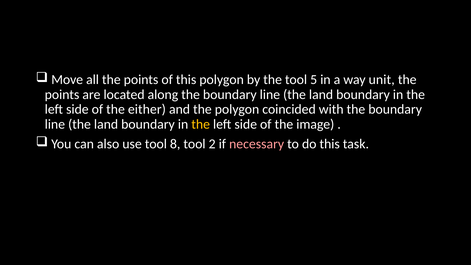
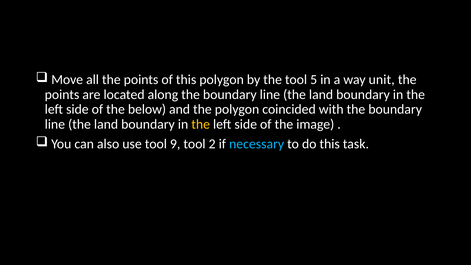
either: either -> below (147, 109)
8: 8 -> 9 (175, 144)
necessary colour: pink -> light blue (257, 144)
